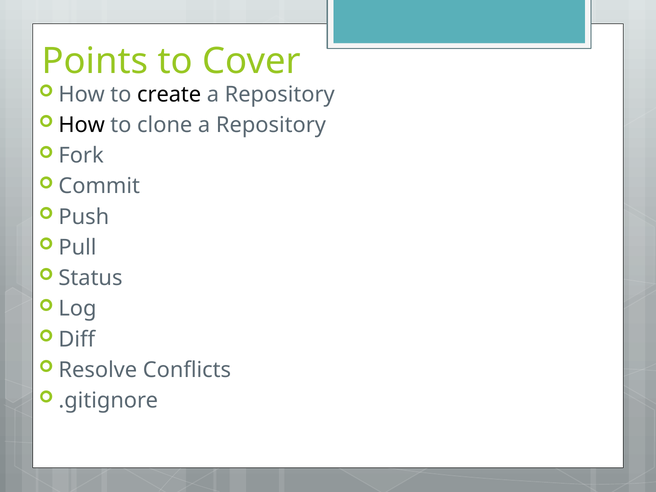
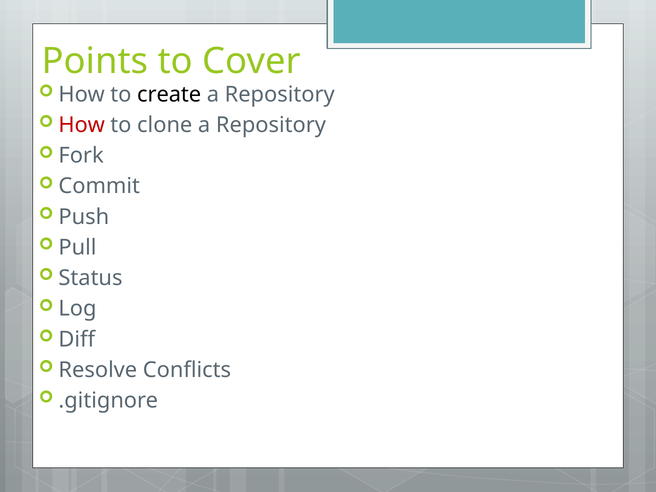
How colour: black -> red (82, 125)
